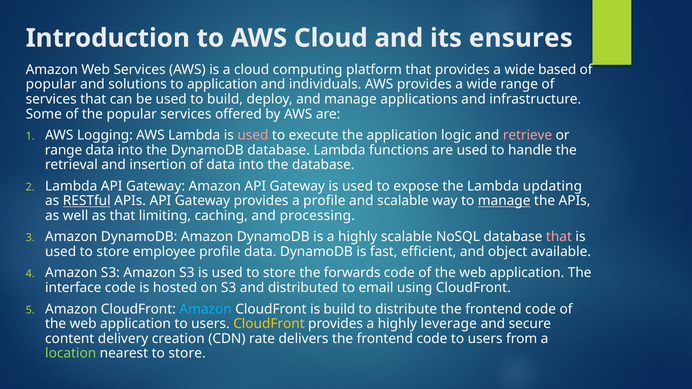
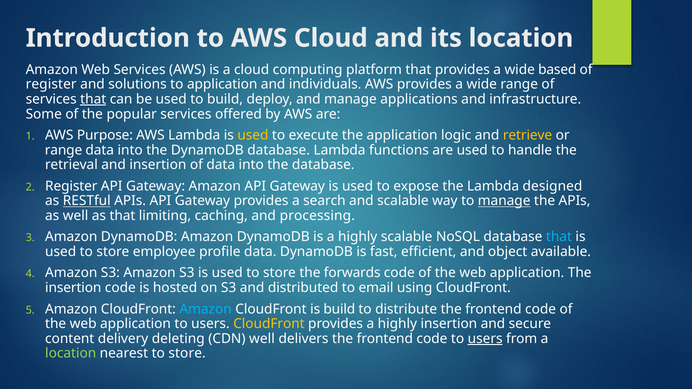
its ensures: ensures -> location (521, 38)
popular: popular -> register (51, 84)
that underline: none -> present (93, 99)
Logging: Logging -> Purpose (105, 135)
used colour: pink -> yellow (253, 135)
retrieve colour: pink -> yellow (528, 135)
Lambda: Lambda -> Register (71, 186)
updating: updating -> designed (553, 186)
a profile: profile -> search (324, 201)
that colour: pink -> light blue (559, 237)
interface: interface -> insertion (73, 288)
highly leverage: leverage -> insertion (449, 324)
creation: creation -> deleting (178, 339)
CDN rate: rate -> well (262, 339)
users underline: none -> present (485, 339)
